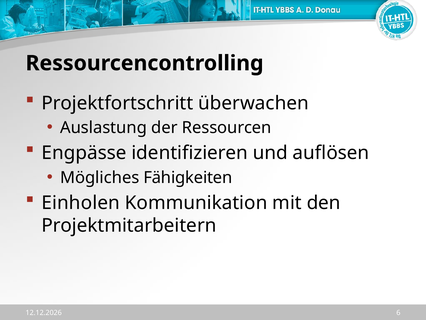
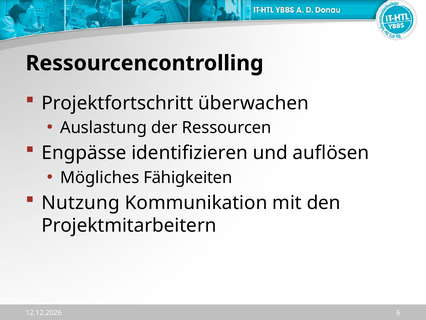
Einholen: Einholen -> Nutzung (81, 203)
